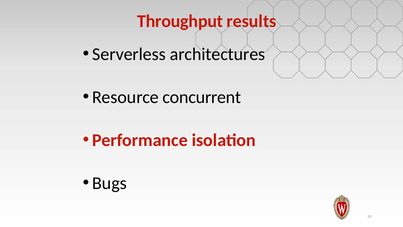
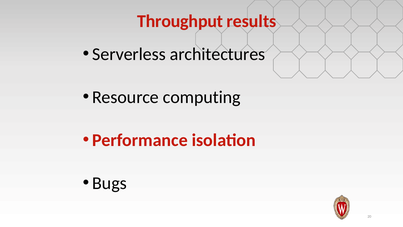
concurrent: concurrent -> computing (202, 97)
